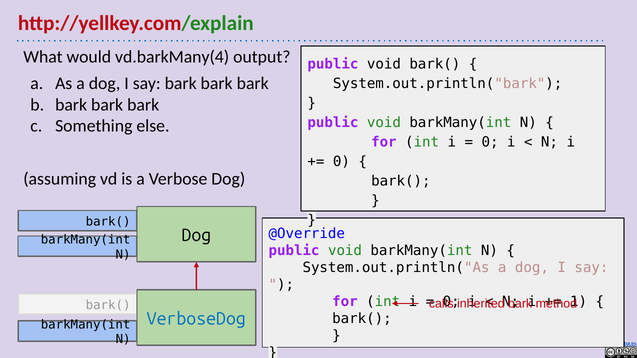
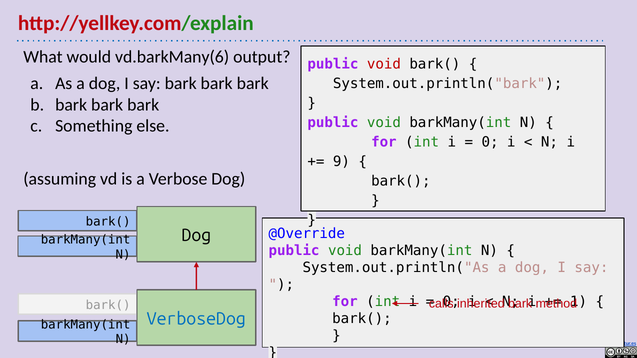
vd.barkMany(4: vd.barkMany(4 -> vd.barkMany(6 (172, 57)
void colour: black -> red (384, 64)
0: 0 -> 9 (341, 162)
